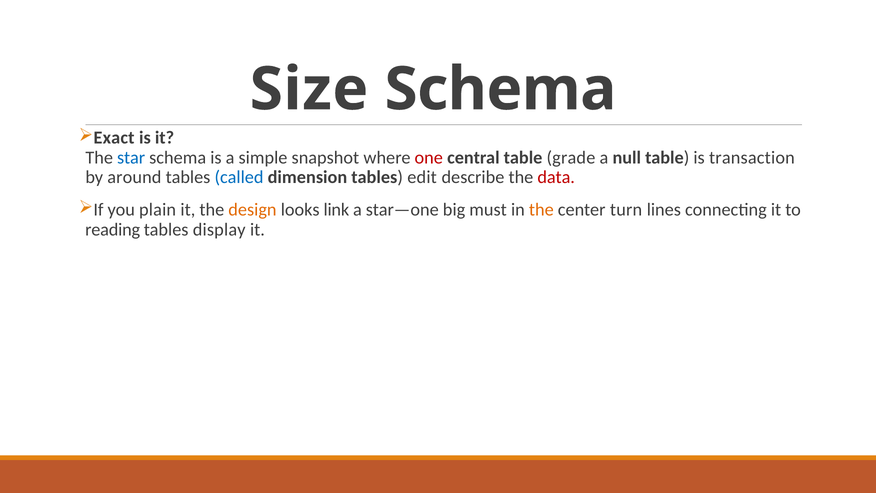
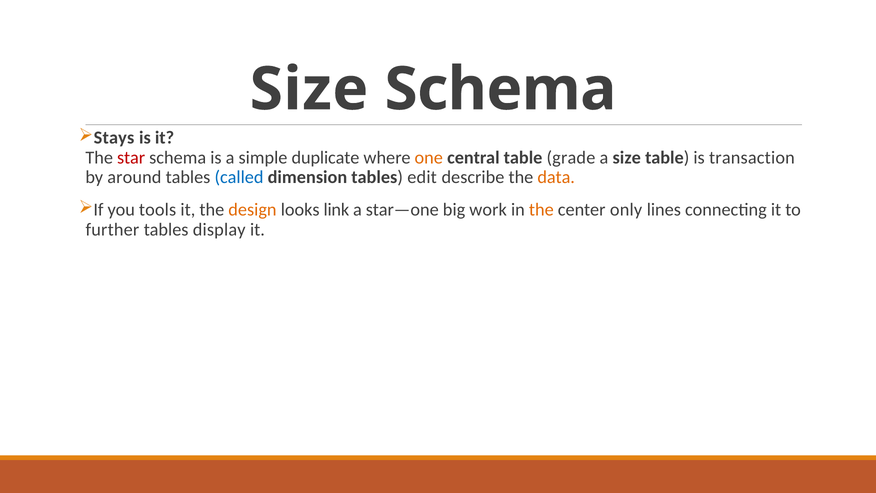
Exact: Exact -> Stays (114, 138)
star colour: blue -> red (131, 158)
snapshot: snapshot -> duplicate (325, 158)
one colour: red -> orange (429, 158)
a null: null -> size (627, 158)
data colour: red -> orange (556, 177)
plain: plain -> tools (158, 210)
must: must -> work (488, 210)
turn: turn -> only (626, 210)
reading: reading -> further (112, 229)
